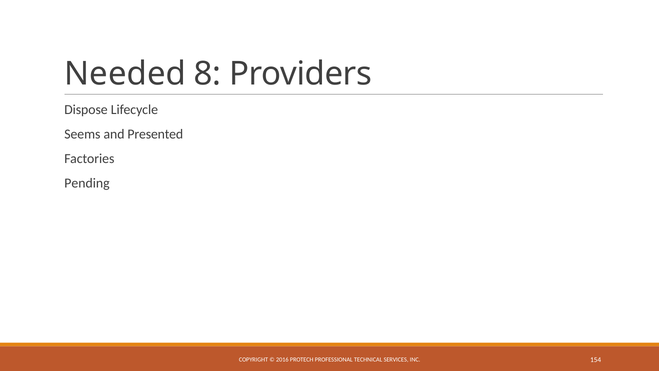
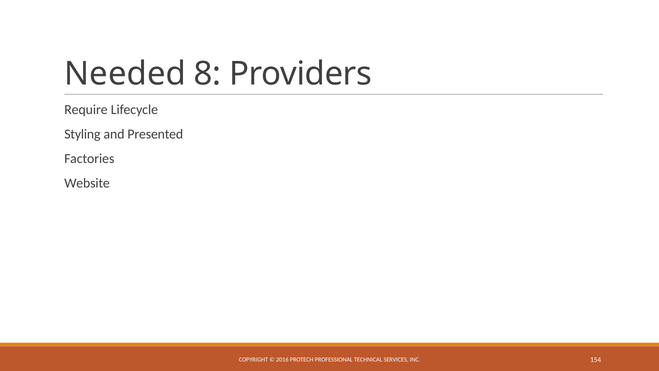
Dispose: Dispose -> Require (86, 110)
Seems: Seems -> Styling (82, 134)
Pending: Pending -> Website (87, 183)
